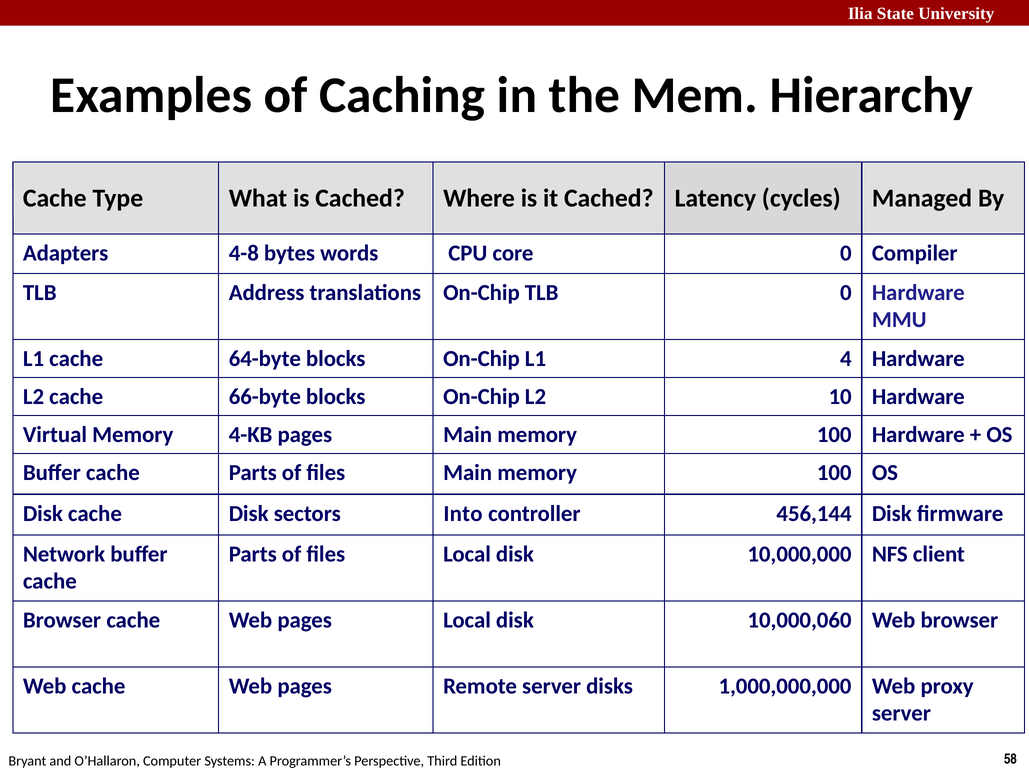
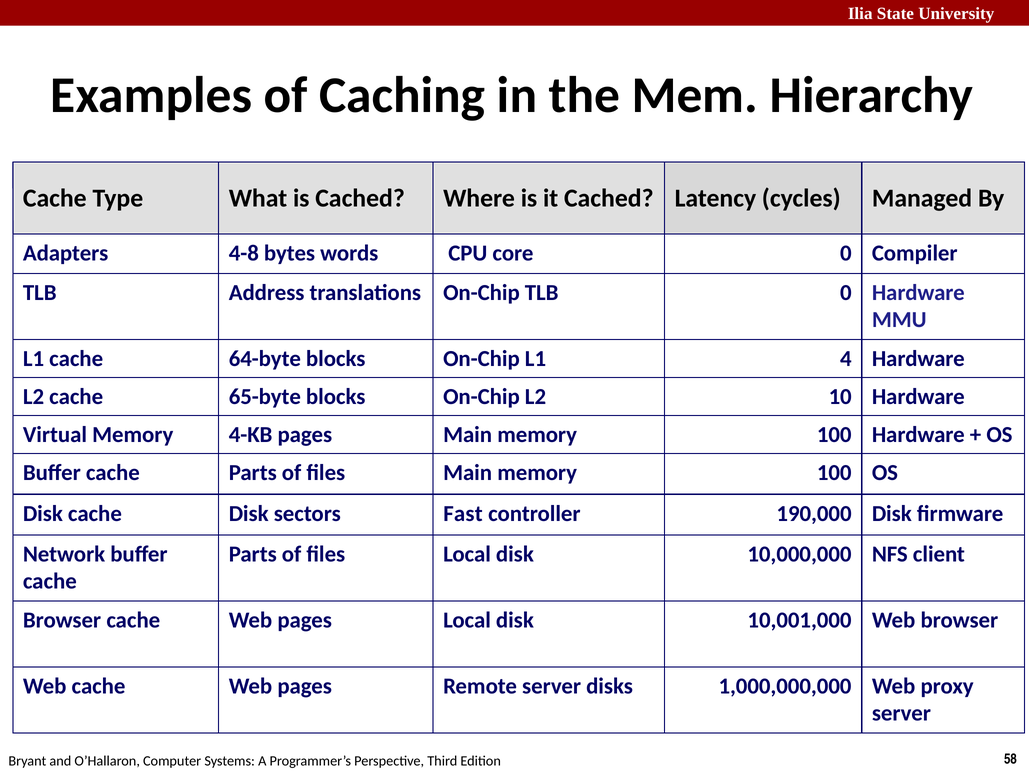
66-byte: 66-byte -> 65-byte (265, 397)
Into: Into -> Fast (463, 513)
456,144: 456,144 -> 190,000 (814, 513)
10,000,060: 10,000,060 -> 10,001,000 (799, 620)
